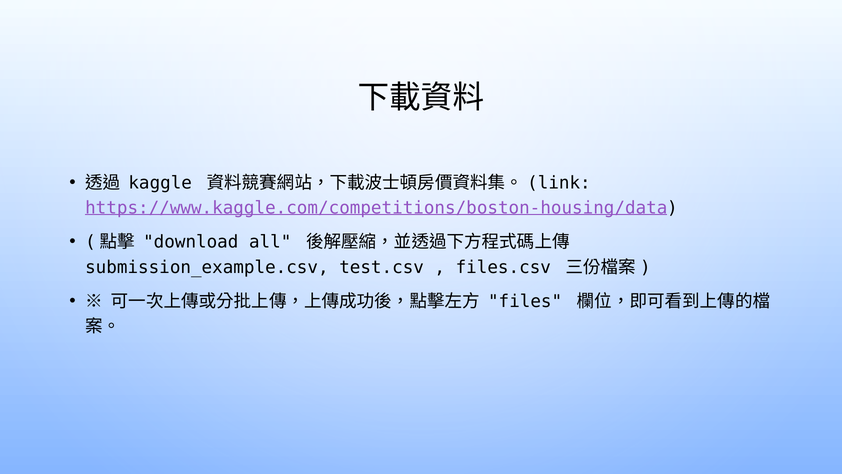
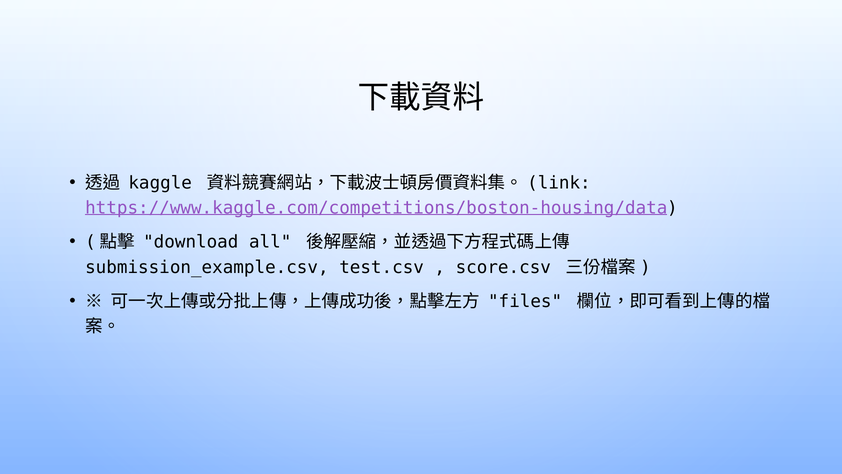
files.csv: files.csv -> score.csv (503, 267)
